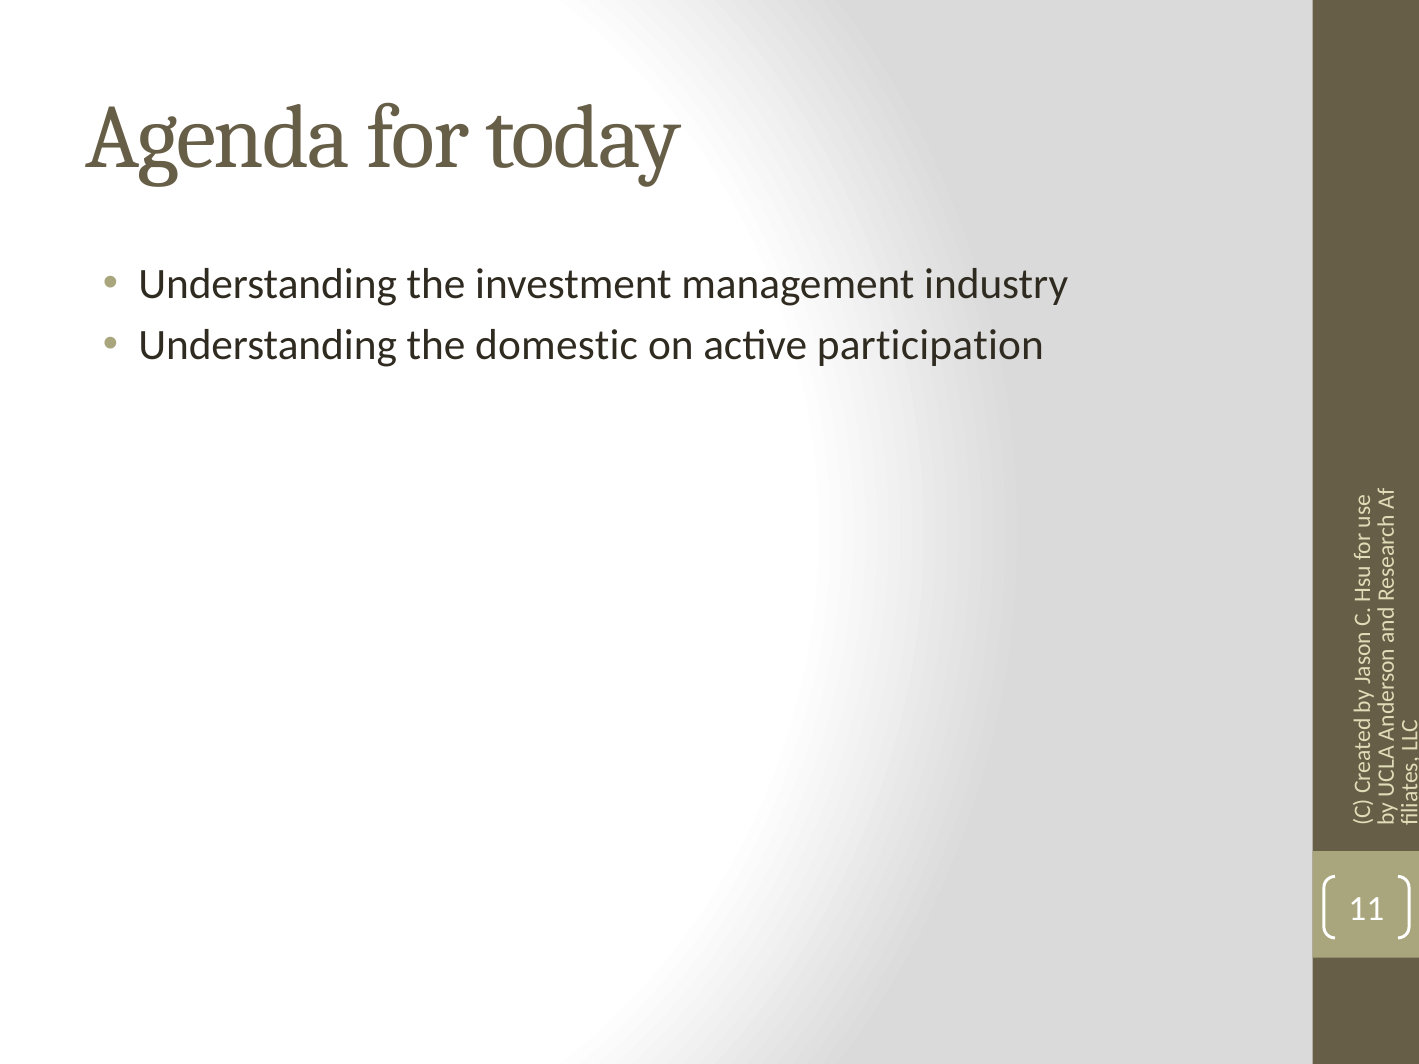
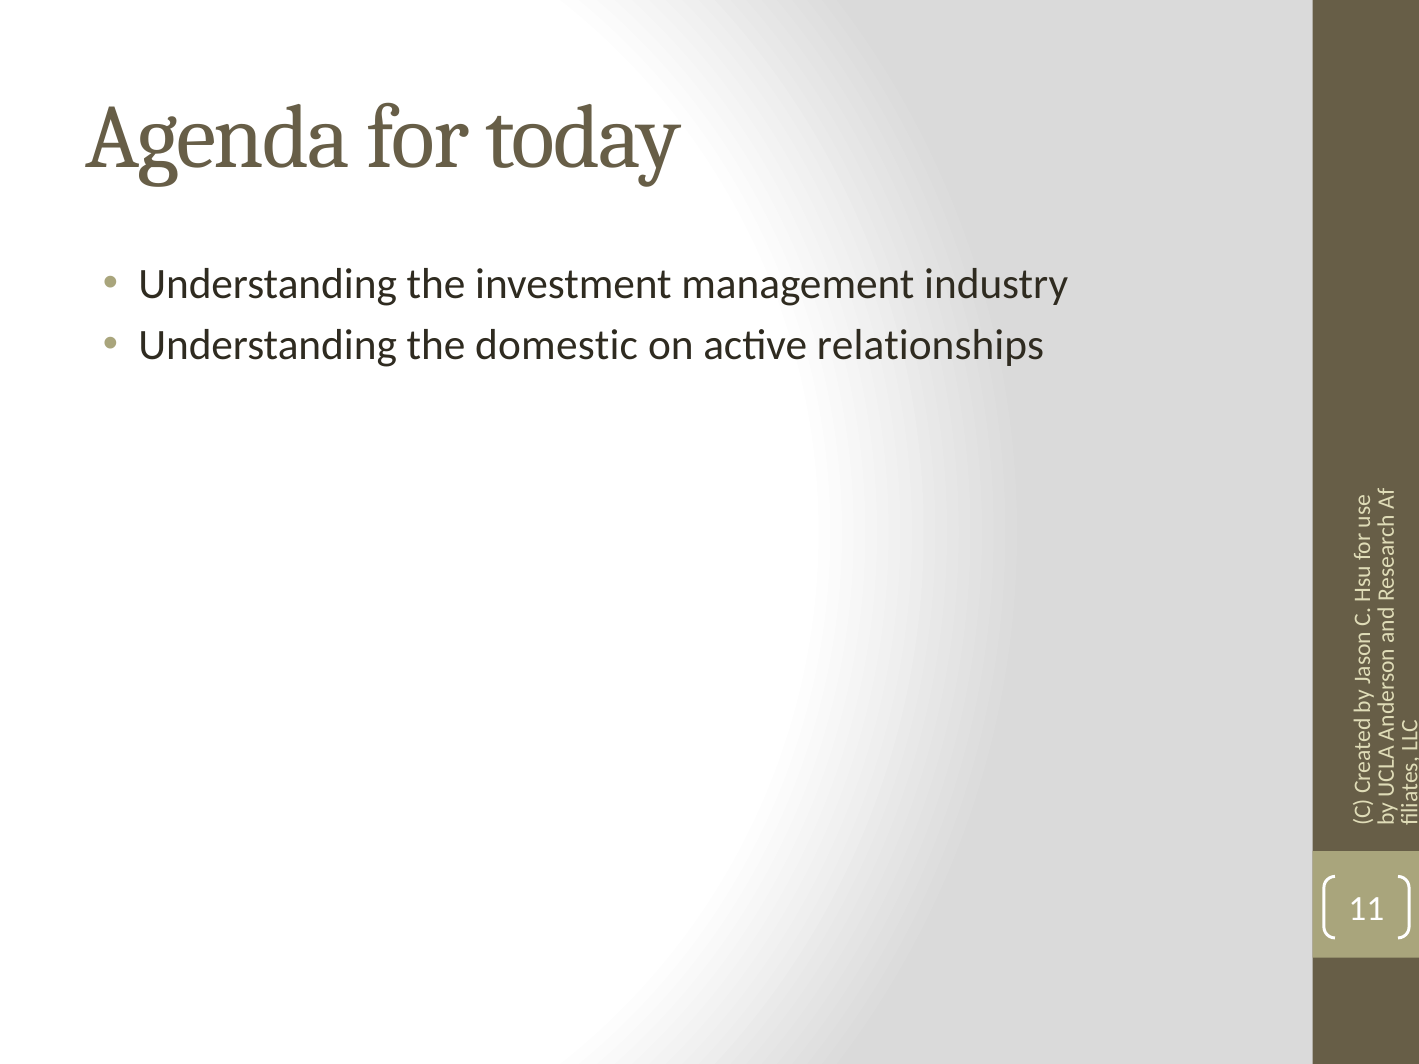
participation: participation -> relationships (930, 345)
